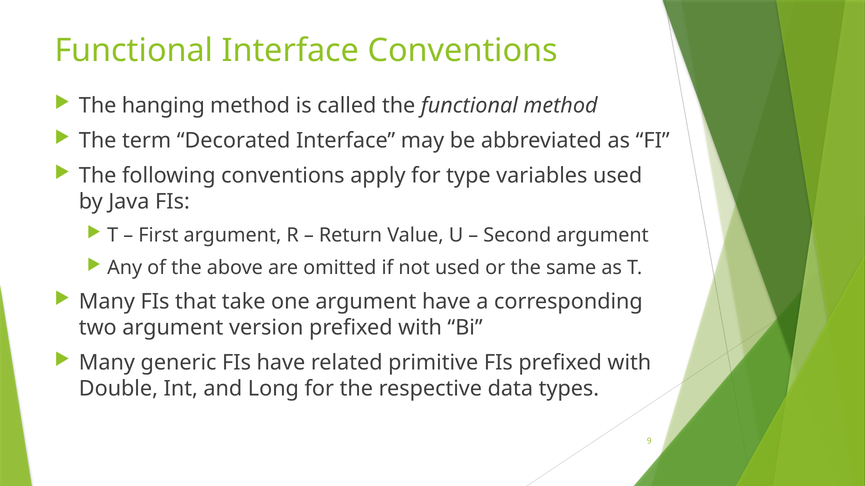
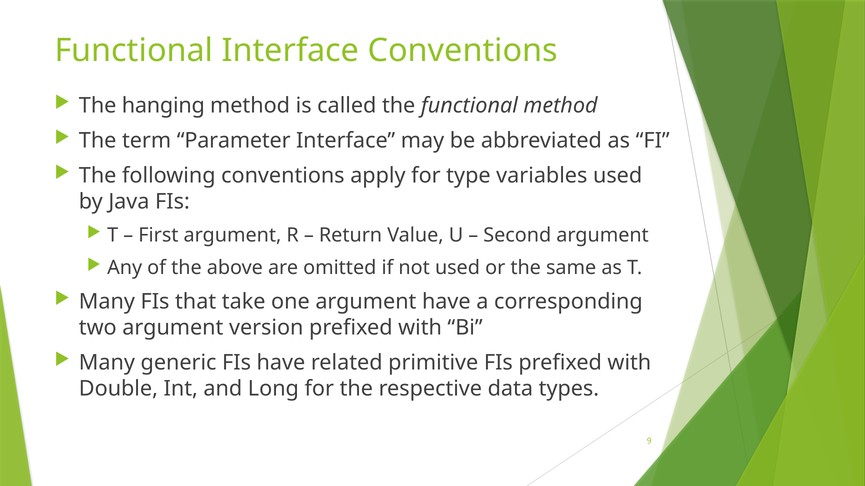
Decorated: Decorated -> Parameter (234, 141)
